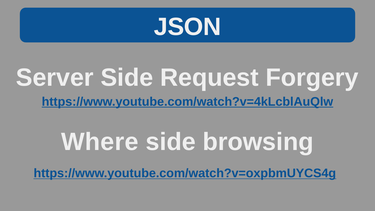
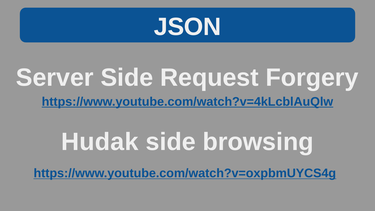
Where: Where -> Hudak (100, 142)
